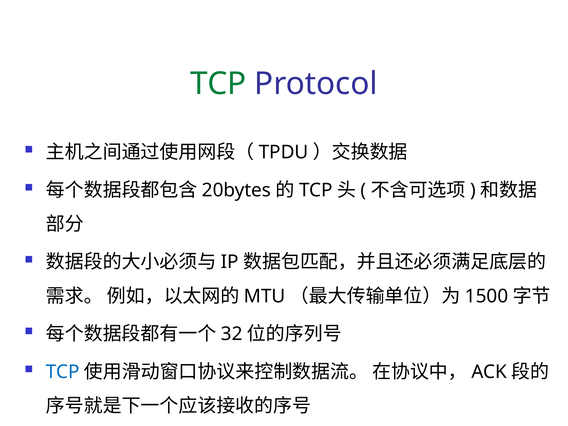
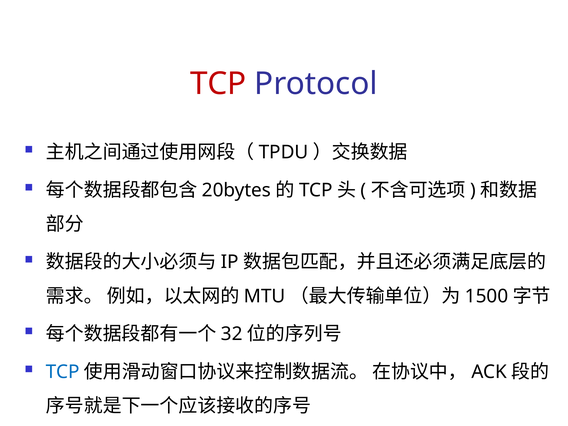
TCP colour: green -> red (218, 84)
